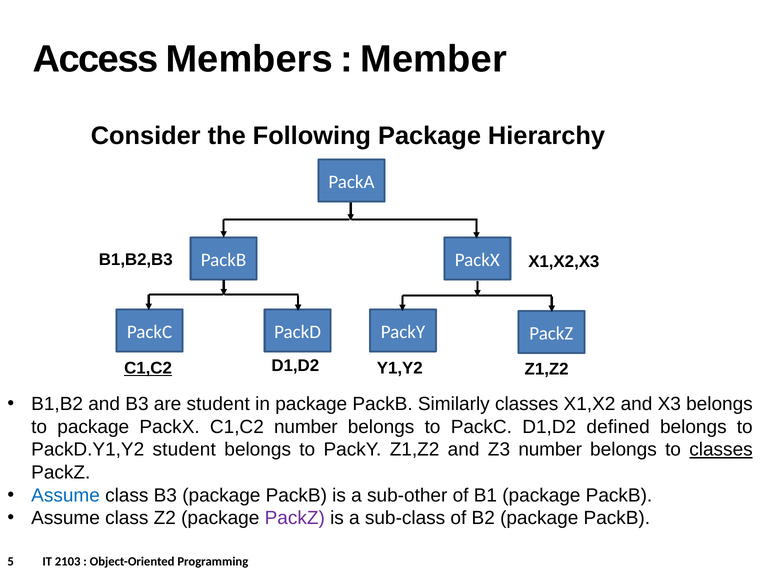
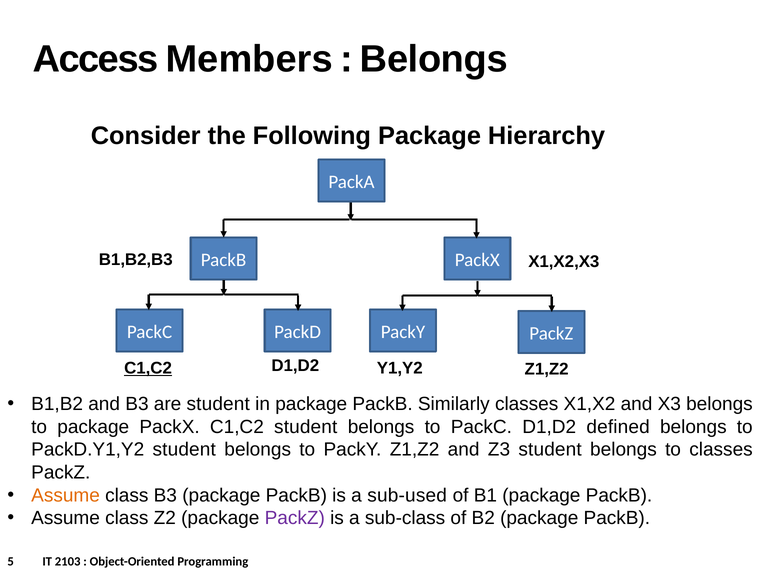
Member: Member -> Belongs (434, 59)
C1,C2 number: number -> student (306, 427)
Z3 number: number -> student (550, 449)
classes underline: present -> none (721, 449)
Assume colour: blue -> orange (66, 495)
sub-other: sub-other -> sub-used (407, 495)
